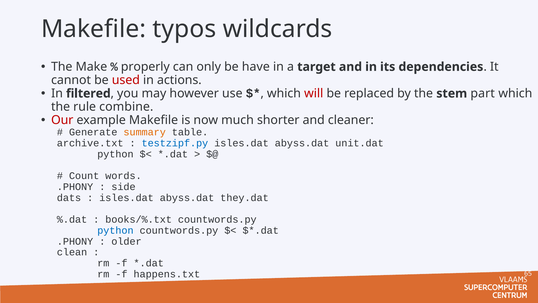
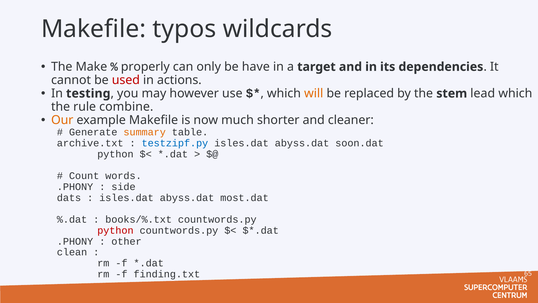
filtered: filtered -> testing (88, 93)
will colour: red -> orange (314, 93)
part: part -> lead (483, 93)
Our colour: red -> orange (62, 120)
unit.dat: unit.dat -> soon.dat (360, 143)
they.dat: they.dat -> most.dat (245, 197)
python colour: blue -> red (115, 230)
older: older -> other (127, 241)
happens.txt: happens.txt -> finding.txt (167, 274)
